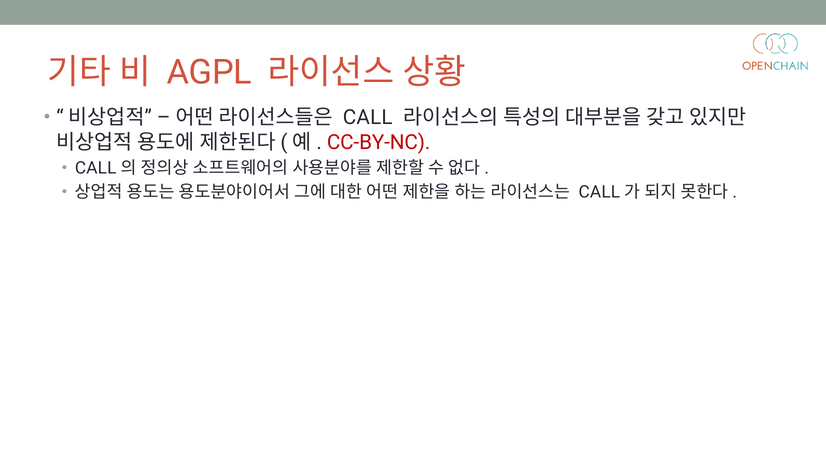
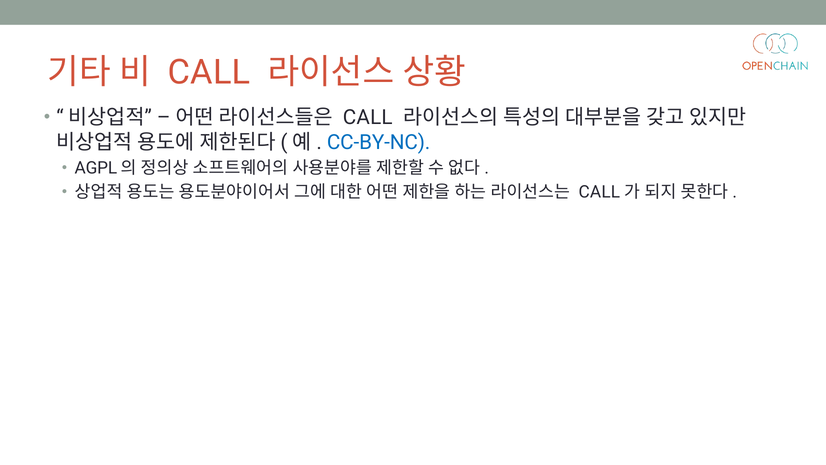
AGPL: AGPL -> CALL (209, 72)
CC-BY-NC colour: red -> blue (379, 142)
CALL: CALL -> AGPL (96, 168)
